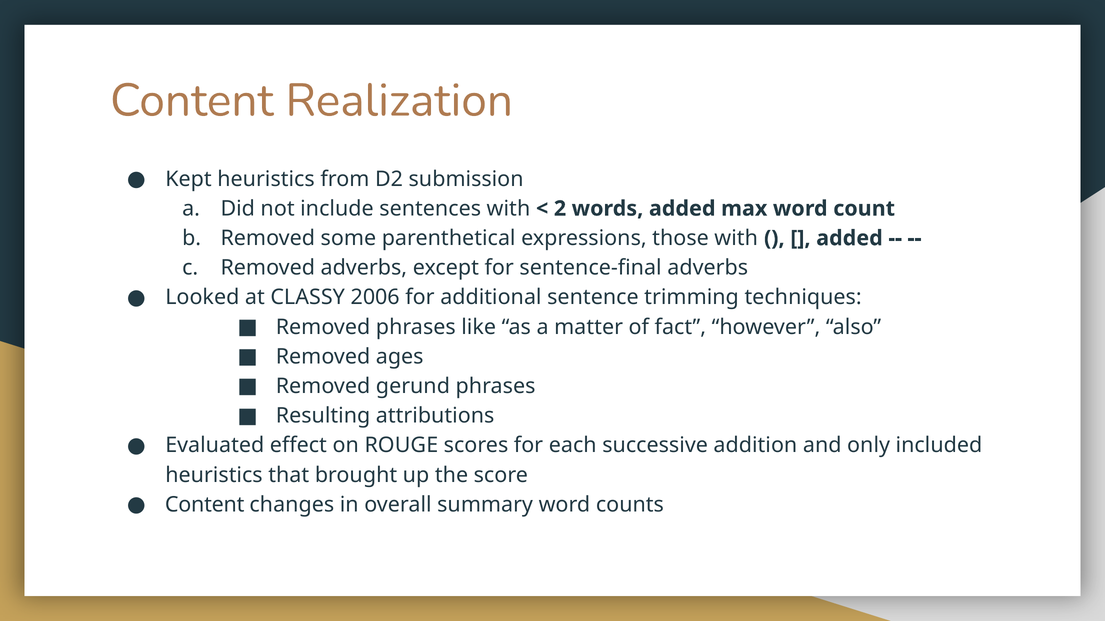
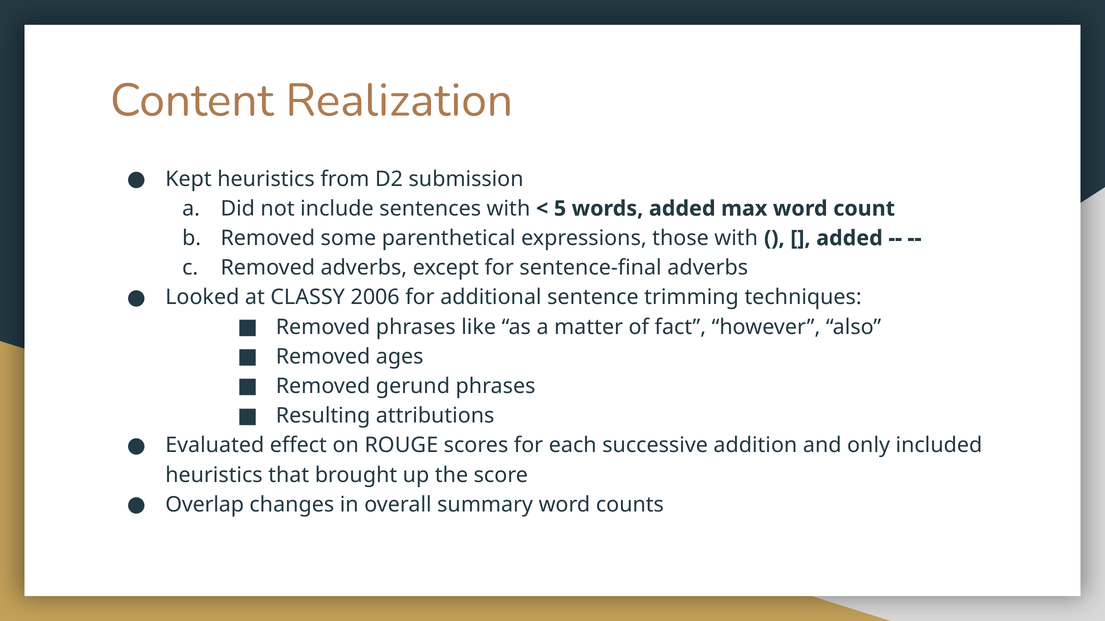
2: 2 -> 5 (560, 209)
Content: Content -> Overlap (205, 505)
